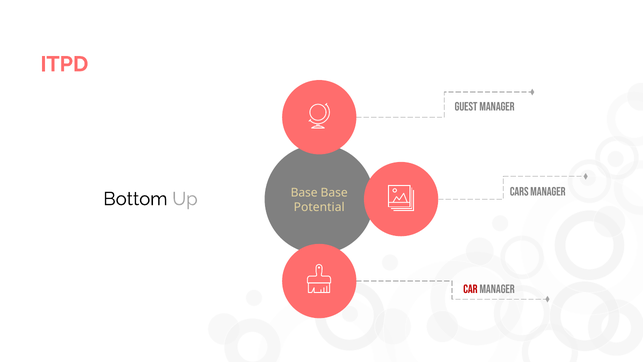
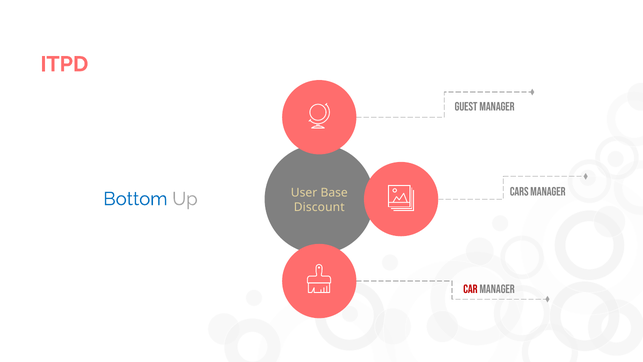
Bottom colour: black -> blue (135, 199)
Up Base: Base -> User (304, 193)
Potential: Potential -> Discount (319, 207)
